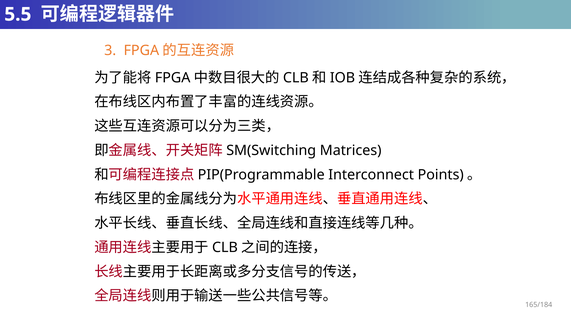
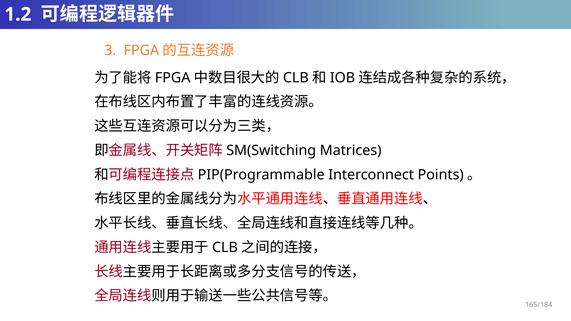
5.5: 5.5 -> 1.2 (18, 14)
